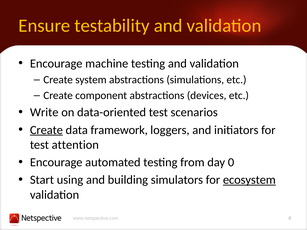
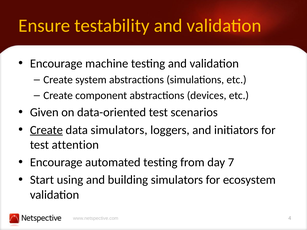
Write: Write -> Given (44, 112)
data framework: framework -> simulators (119, 130)
0: 0 -> 7 (231, 162)
ecosystem underline: present -> none (249, 180)
